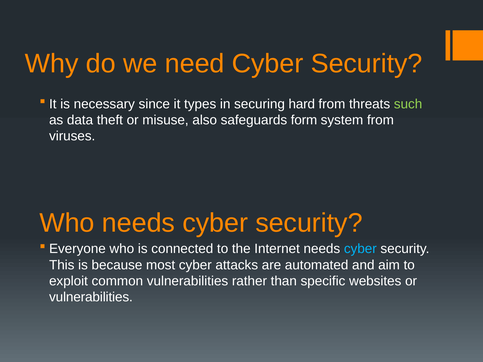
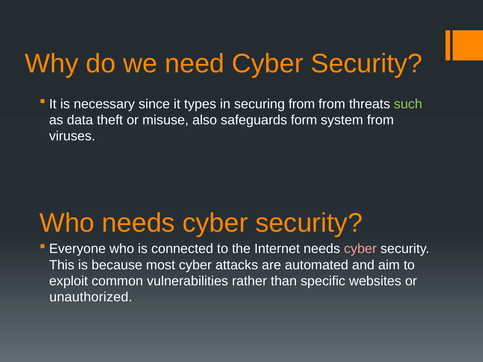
securing hard: hard -> from (302, 104)
cyber colour: light blue -> pink (360, 249)
vulnerabilities: vulnerabilities -> unauthorized (91, 297)
